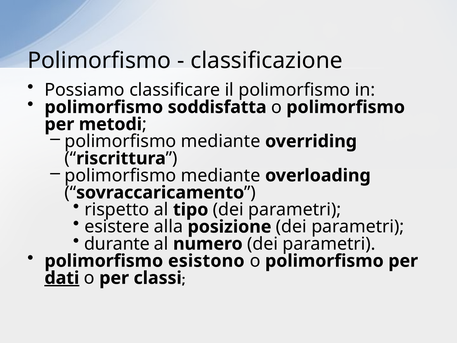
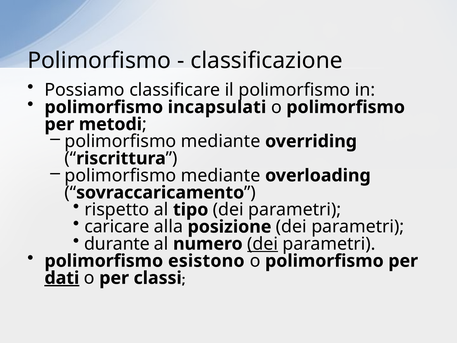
soddisfatta: soddisfatta -> incapsulati (217, 107)
esistere: esistere -> caricare (117, 227)
dei underline: none -> present (263, 244)
